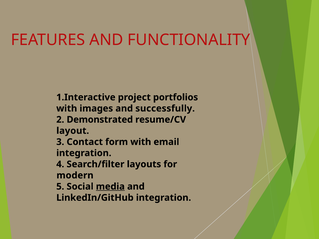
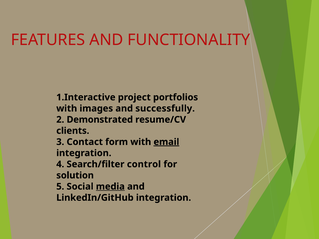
layout: layout -> clients (73, 131)
email underline: none -> present (166, 142)
layouts: layouts -> control (144, 164)
modern: modern -> solution (75, 176)
